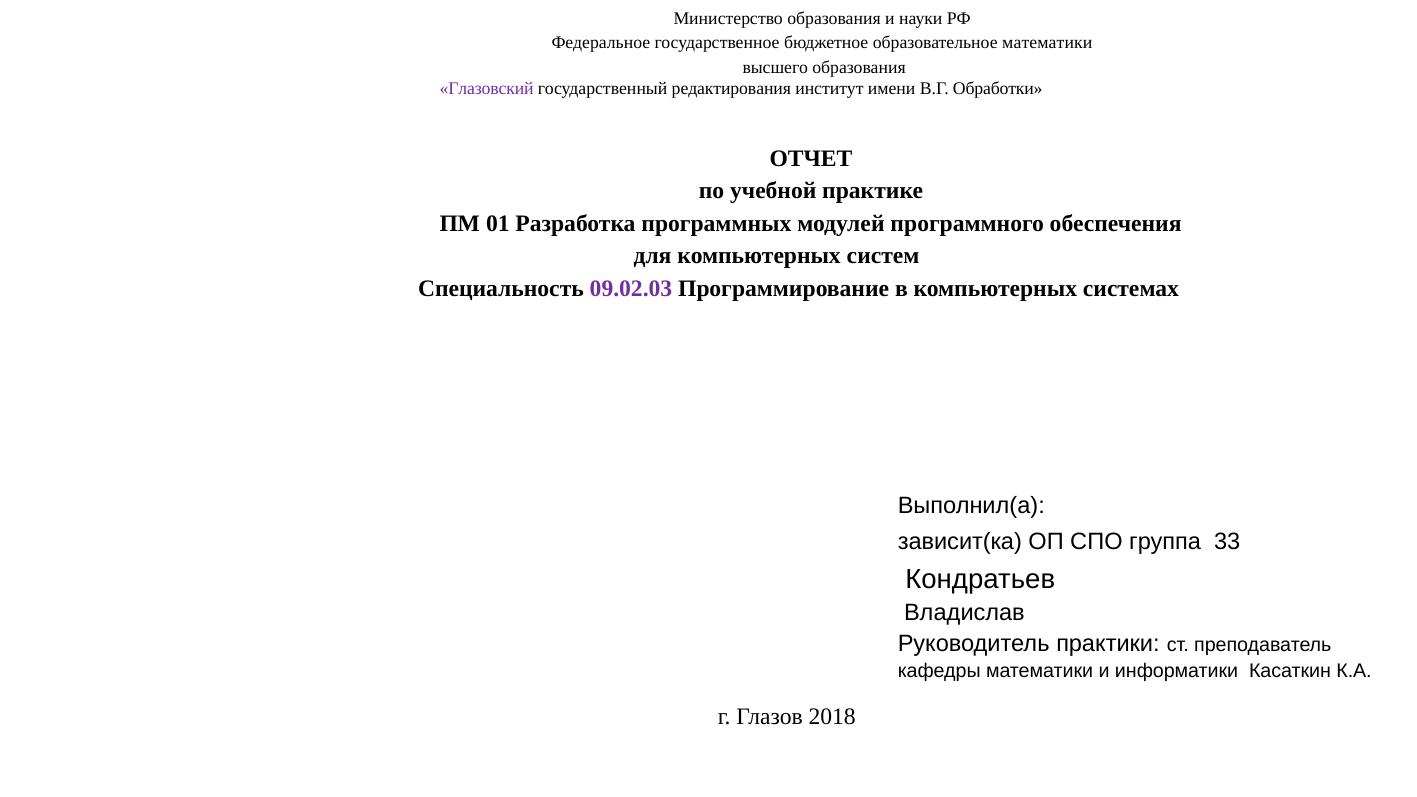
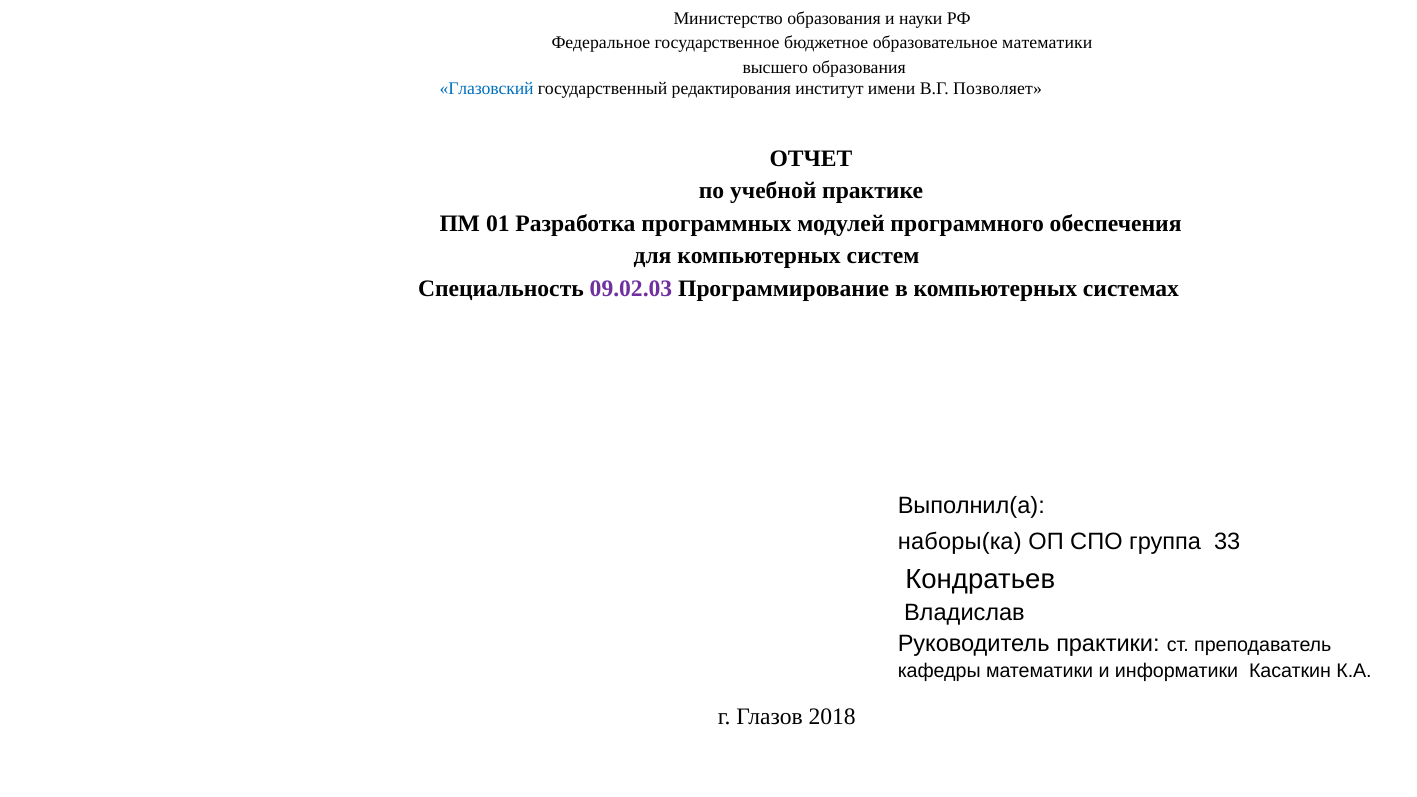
Глазовский colour: purple -> blue (487, 89)
Обработки: Обработки -> Позволяет (998, 89)
зависит(ка: зависит(ка -> наборы(ка (960, 542)
